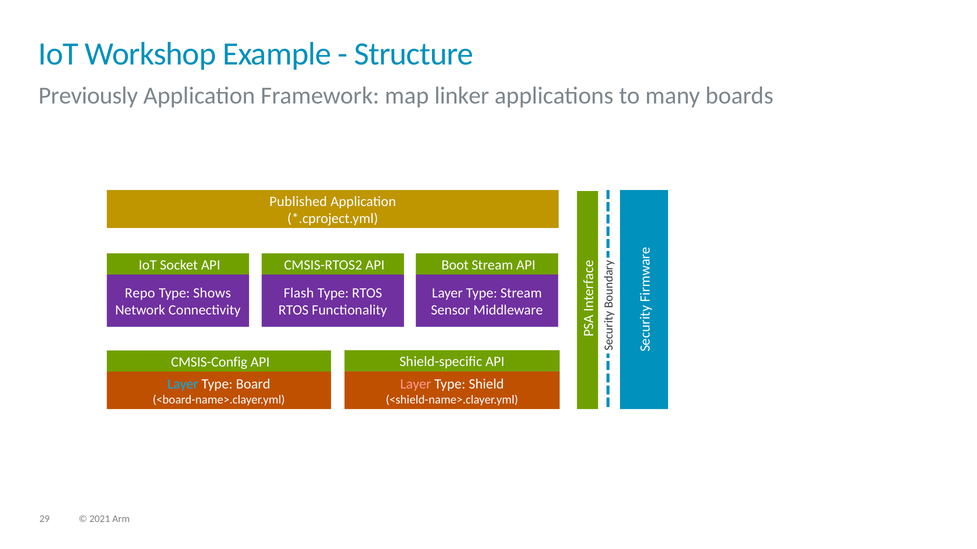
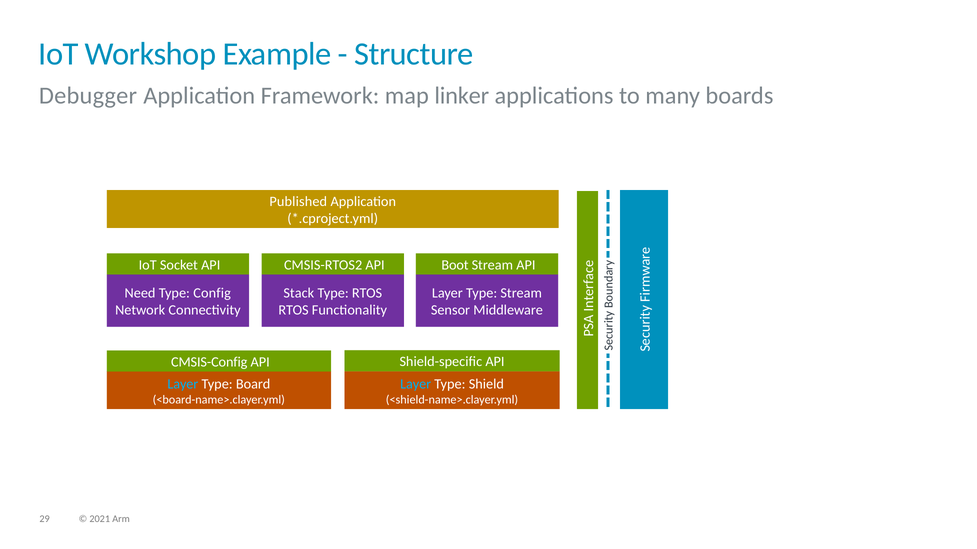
Previously: Previously -> Debugger (88, 96)
Repo: Repo -> Need (140, 293)
Shows: Shows -> Config (212, 293)
Flash: Flash -> Stack (299, 293)
Layer colour: pink -> light blue (416, 384)
